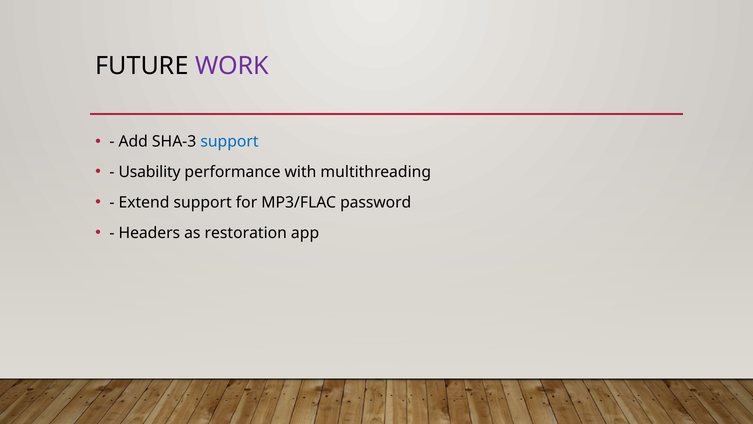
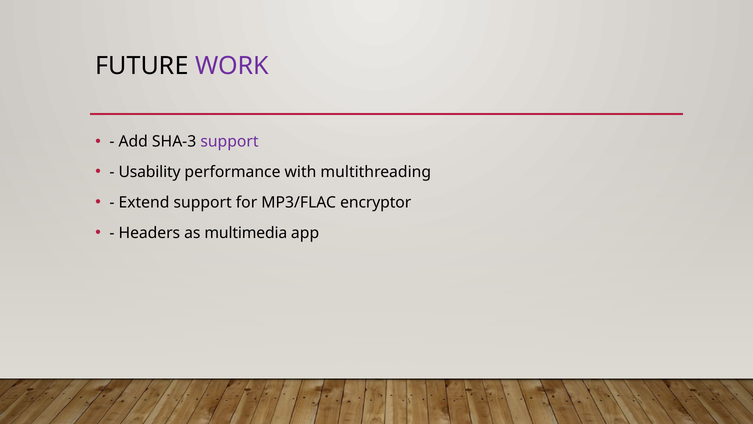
support colour: blue -> purple (230, 142)
password: password -> encryptor (376, 202)
restoration: restoration -> multimedia (246, 233)
